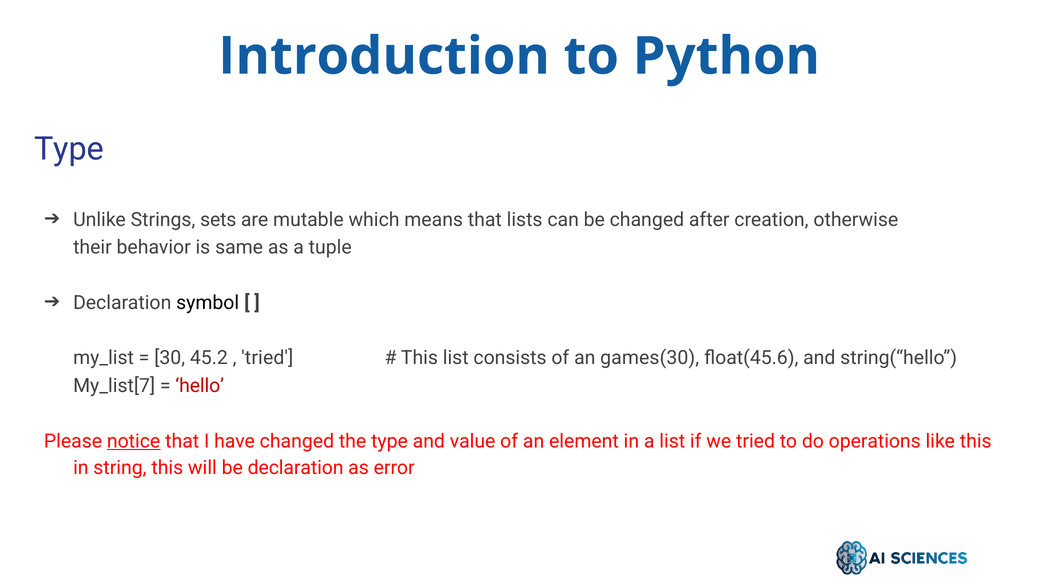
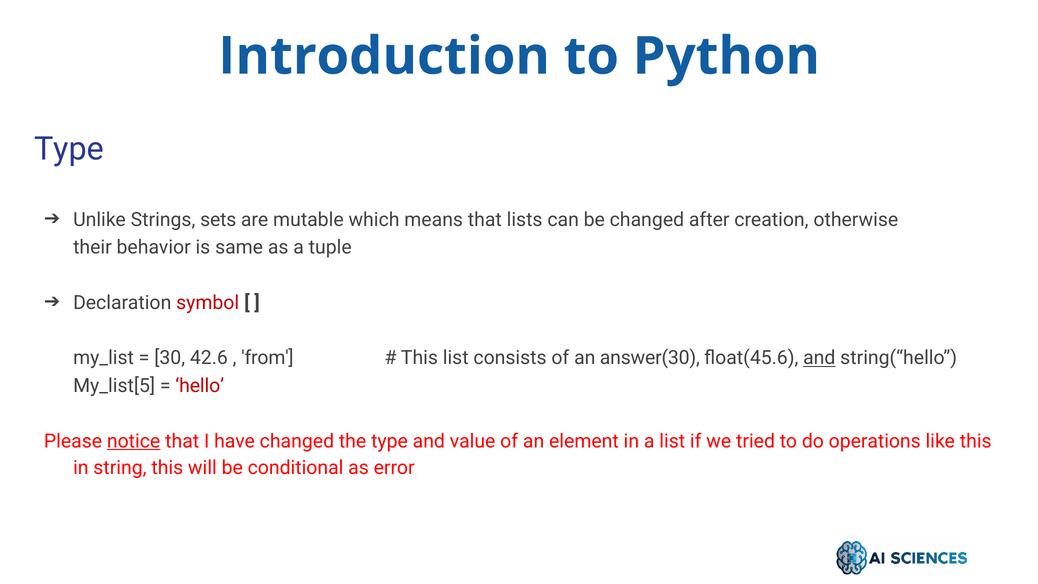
symbol colour: black -> red (208, 303)
45.2: 45.2 -> 42.6 (209, 358)
tried: tried -> from (267, 358)
games(30: games(30 -> answer(30 (650, 358)
and underline: none -> present (819, 358)
My_list[7: My_list[7 -> My_list[5 (114, 386)
be declaration: declaration -> conditional (296, 468)
